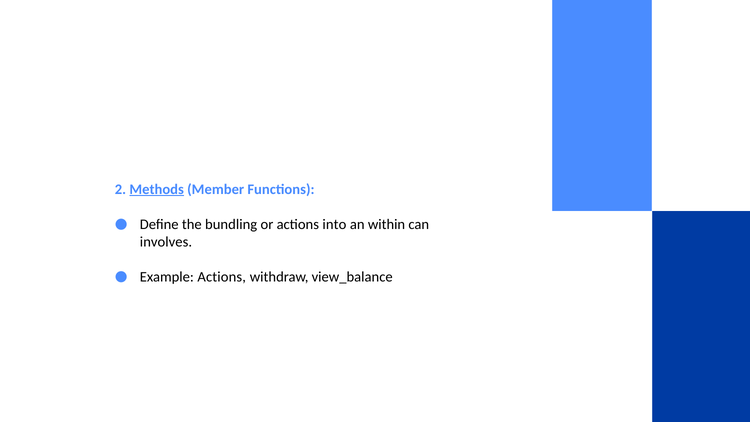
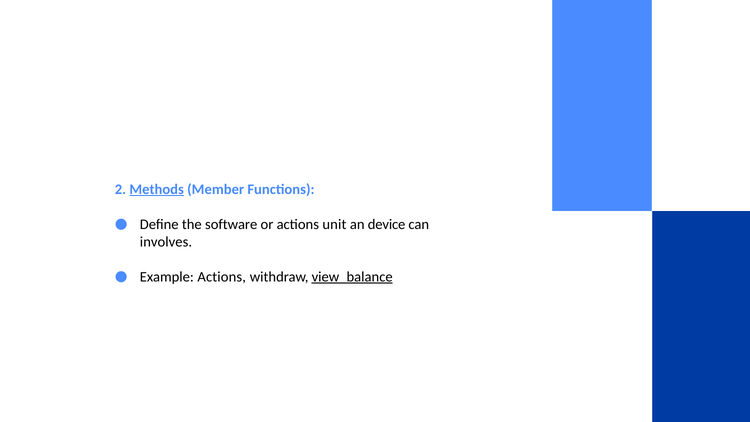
bundling: bundling -> software (231, 224)
into: into -> unit (334, 224)
within: within -> device (387, 224)
view_balance underline: none -> present (352, 277)
